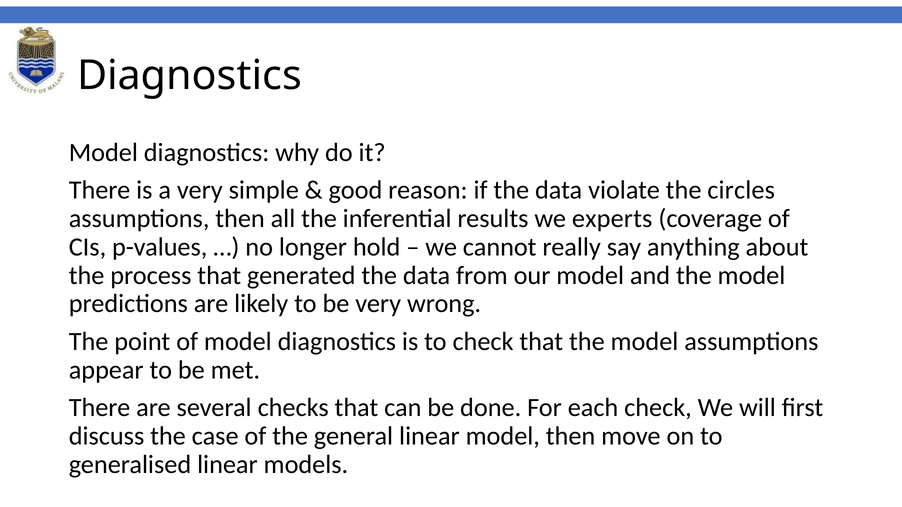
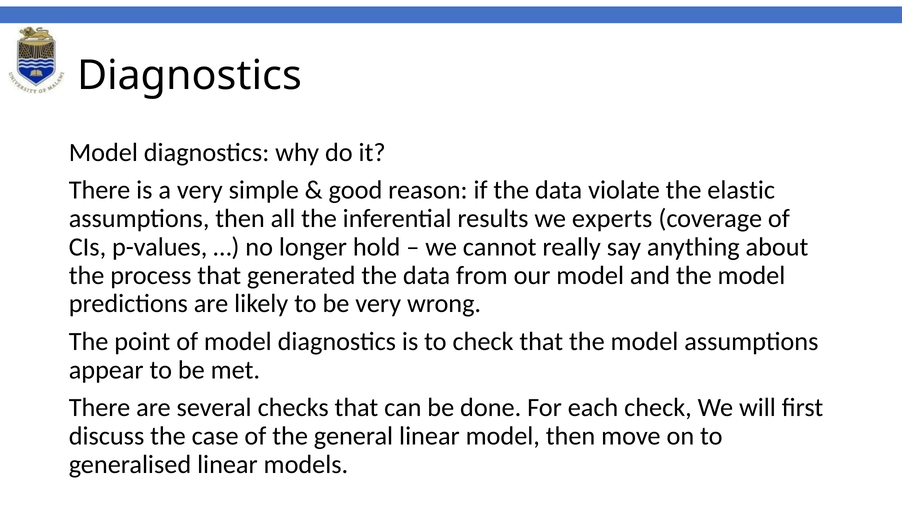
circles: circles -> elastic (741, 190)
